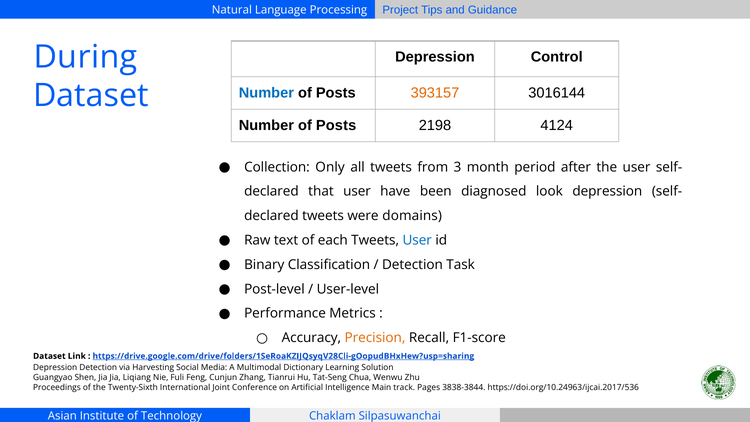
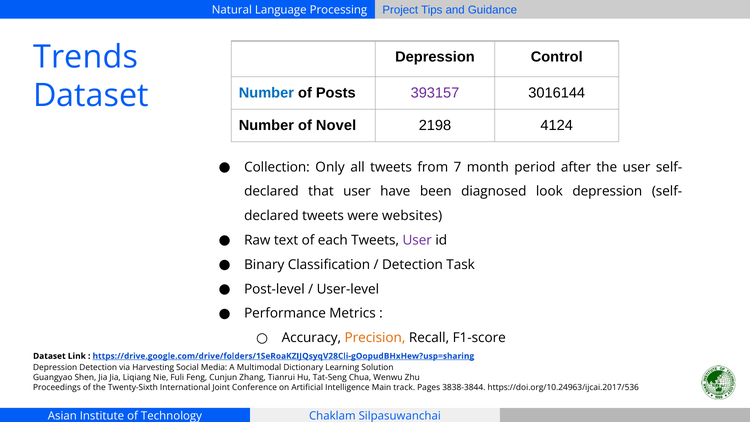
During: During -> Trends (86, 57)
393157 colour: orange -> purple (435, 93)
Posts: Posts -> Novel (336, 125)
3: 3 -> 7 (457, 167)
domains: domains -> websites (412, 216)
User colour: blue -> purple (417, 240)
